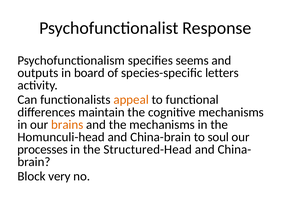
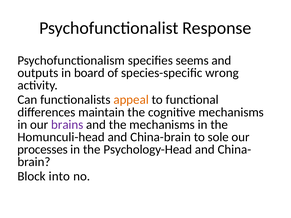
letters: letters -> wrong (222, 73)
brains colour: orange -> purple (67, 125)
soul: soul -> sole (218, 137)
Structured-Head: Structured-Head -> Psychology-Head (148, 150)
very: very -> into (59, 176)
